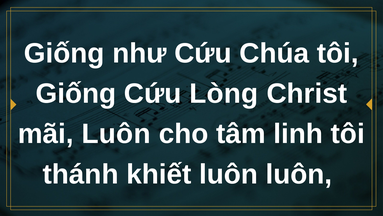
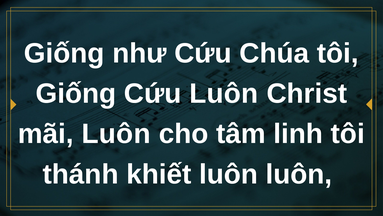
Cứu Lòng: Lòng -> Luôn (224, 93)
